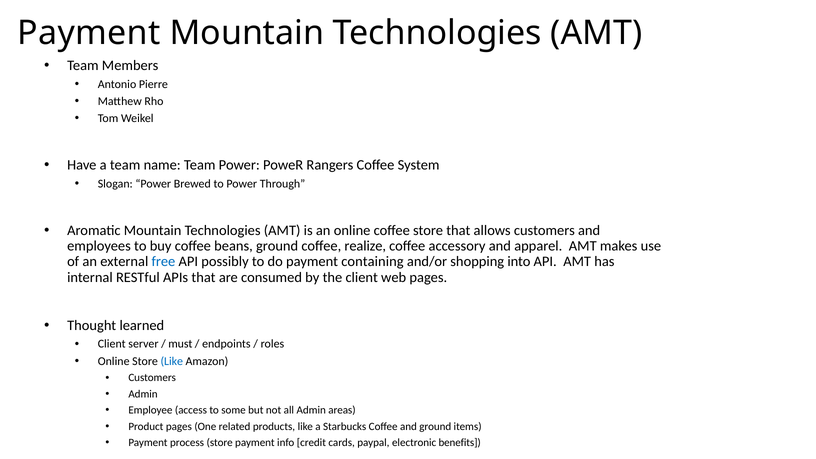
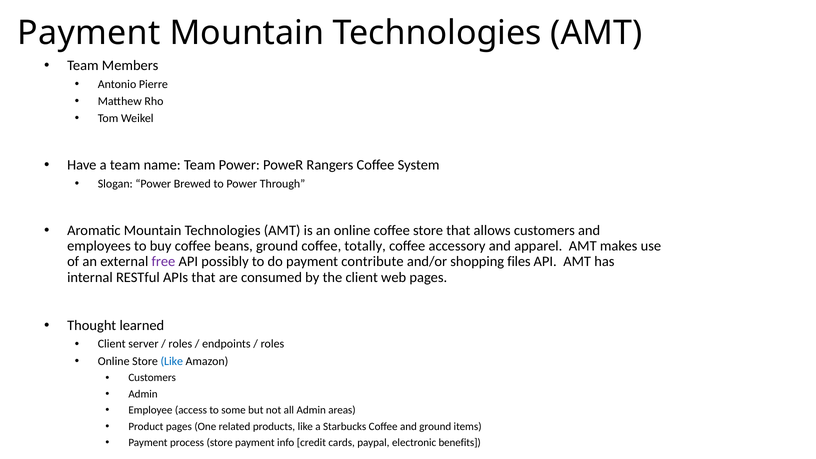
realize: realize -> totally (365, 246)
free colour: blue -> purple (163, 262)
containing: containing -> contribute (372, 262)
into: into -> files (519, 262)
must: must -> roles (180, 344)
